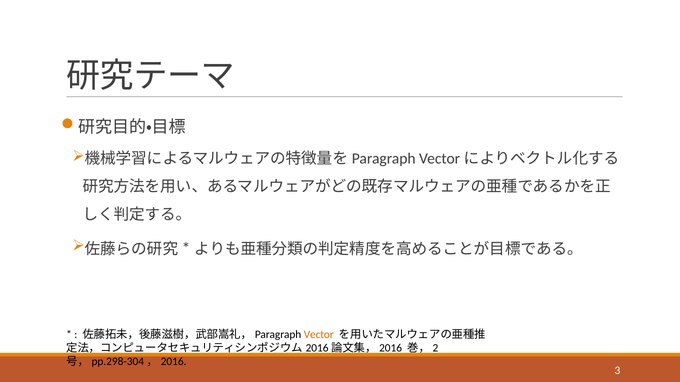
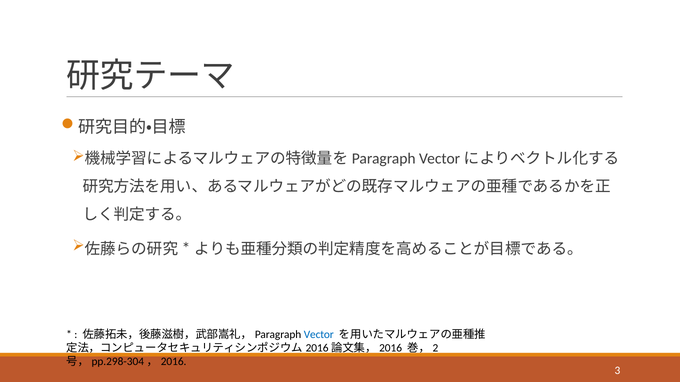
Vector colour: orange -> blue (319, 335)
